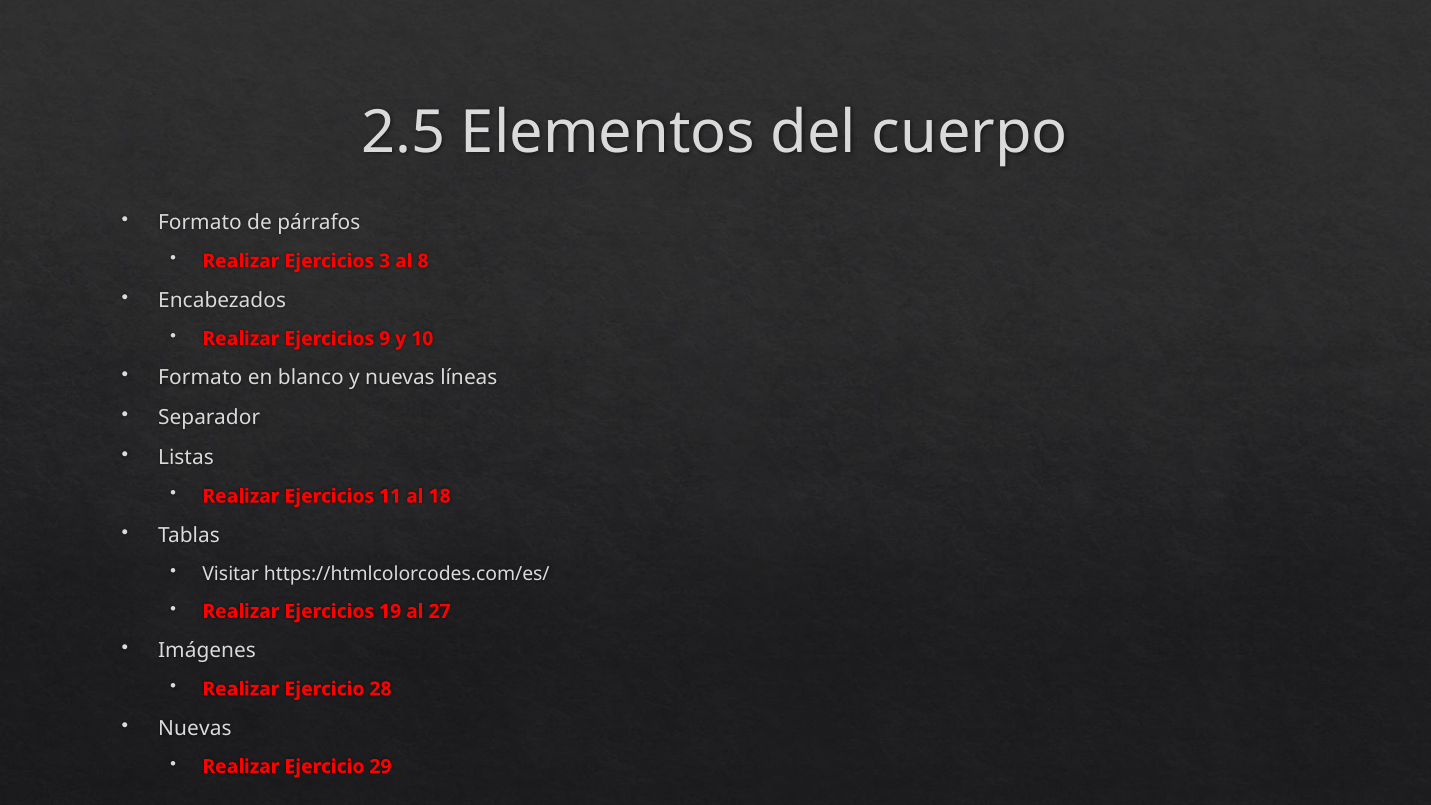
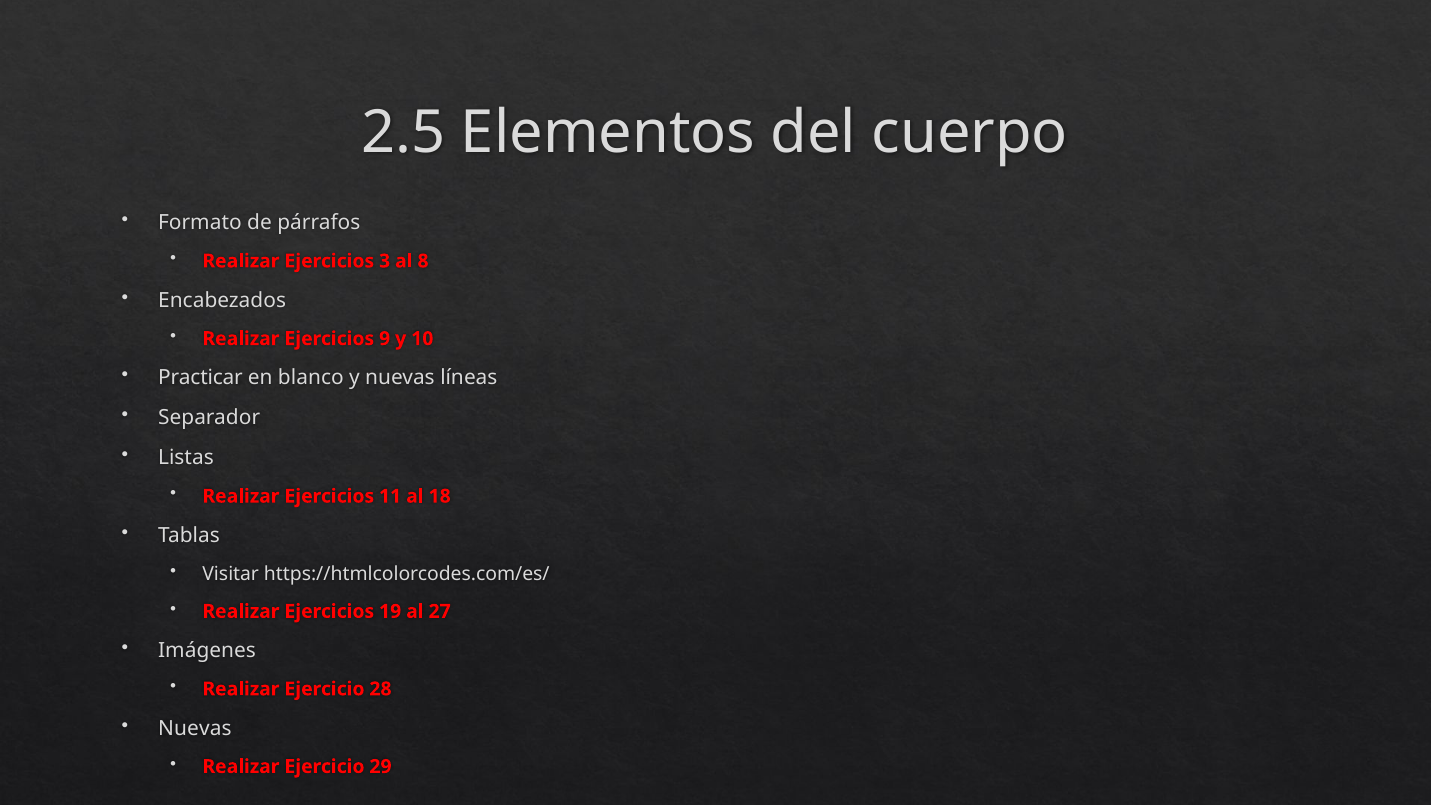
Formato: Formato -> Practicar (200, 378)
